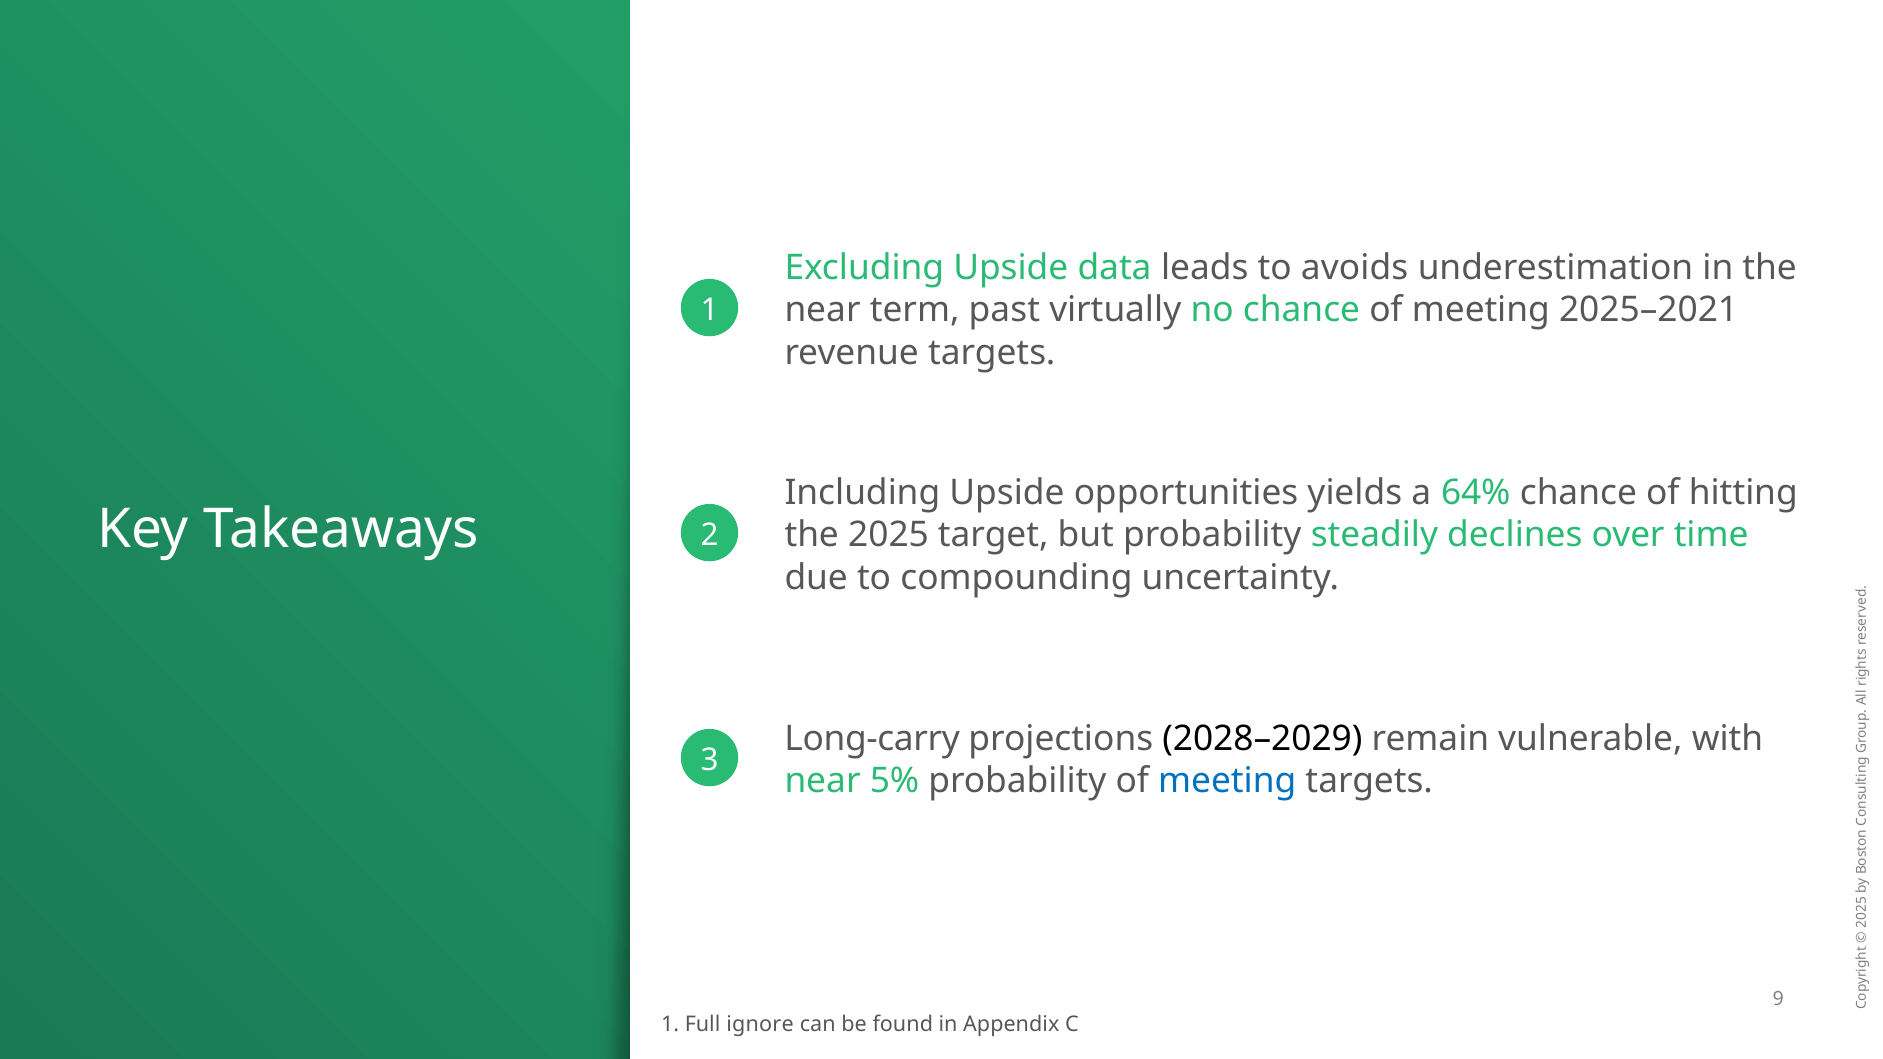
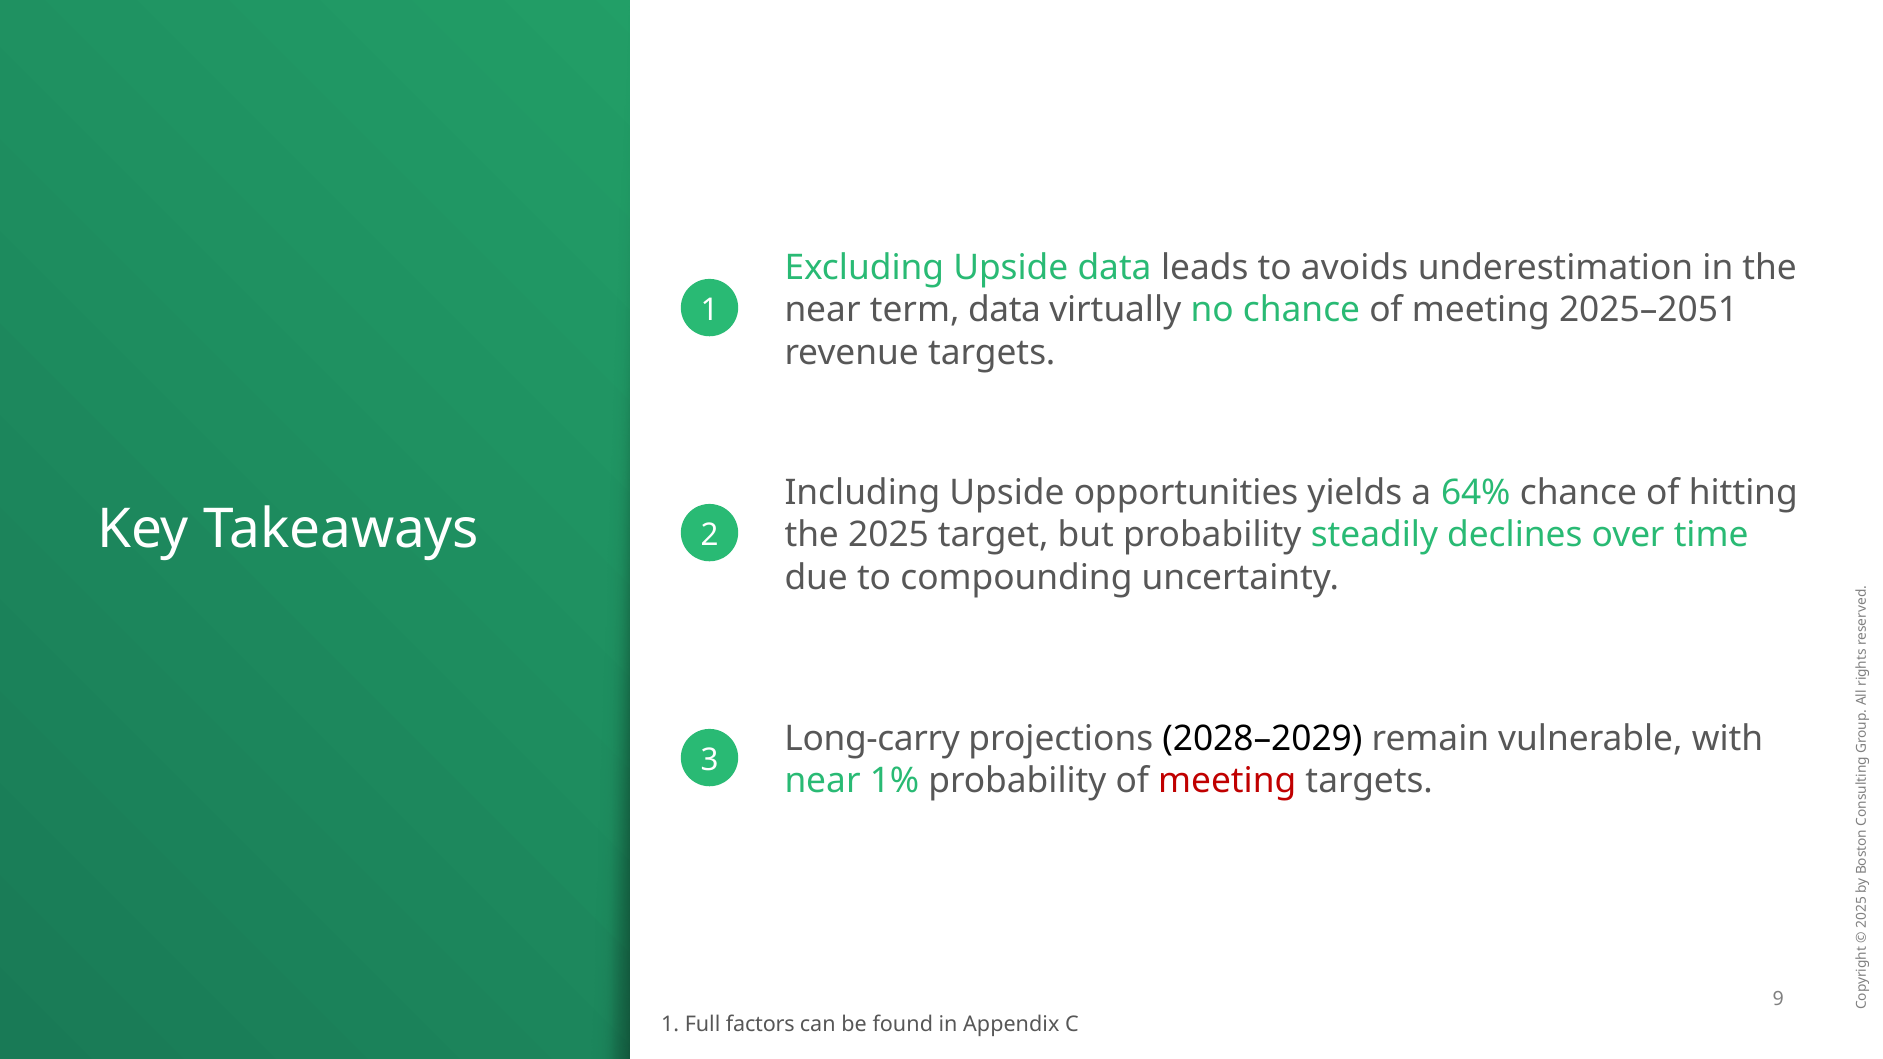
term past: past -> data (1005, 310)
2025–2021: 2025–2021 -> 2025–2051 (1649, 310)
5%: 5% -> 1% (895, 781)
meeting colour: blue -> red (1227, 781)
ignore: ignore -> factors (760, 1025)
